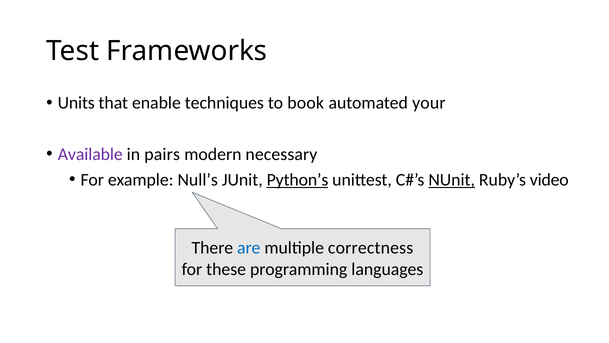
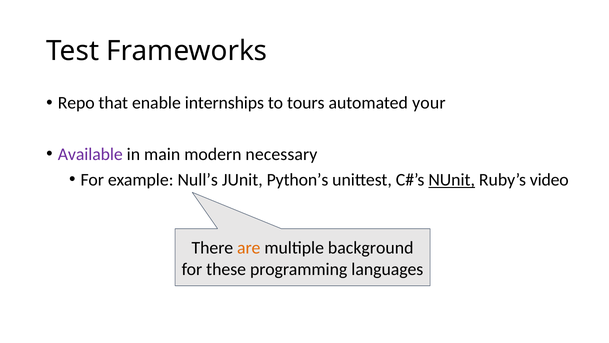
Units: Units -> Repo (76, 103)
techniques: techniques -> internships (224, 103)
book: book -> tours (306, 103)
pairs: pairs -> main (162, 154)
Python’s underline: present -> none (298, 180)
are colour: blue -> orange (249, 247)
correctness: correctness -> background (371, 247)
